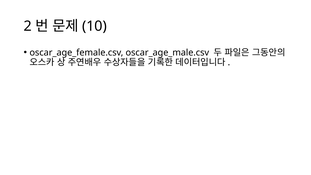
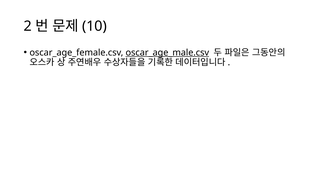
oscar_age_male.csv underline: none -> present (167, 53)
